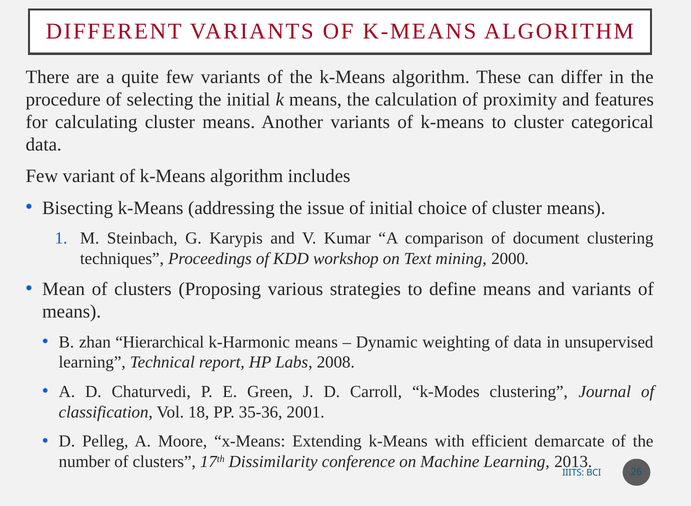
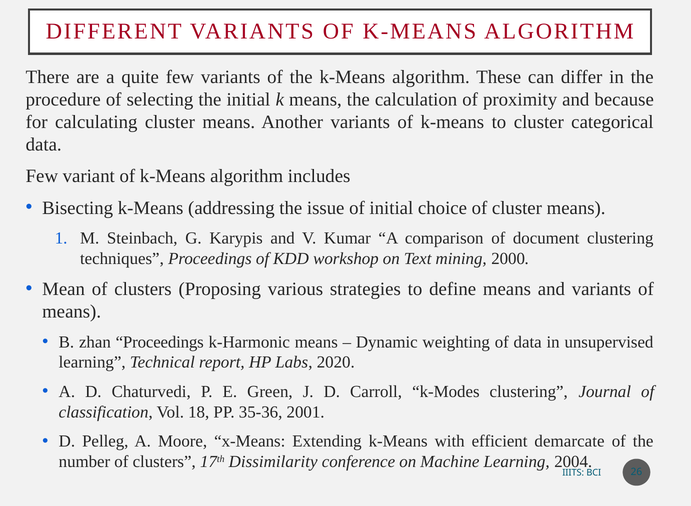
features: features -> because (624, 100)
zhan Hierarchical: Hierarchical -> Proceedings (160, 342)
2008: 2008 -> 2020 (336, 362)
2013: 2013 -> 2004 (573, 462)
